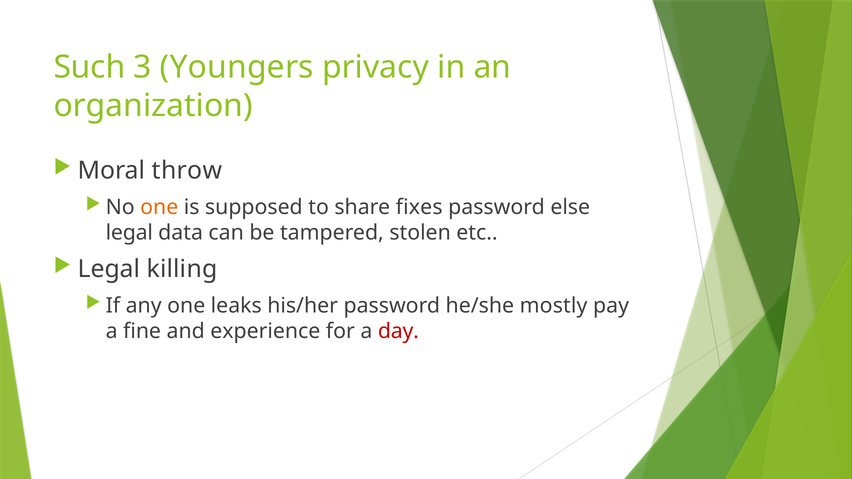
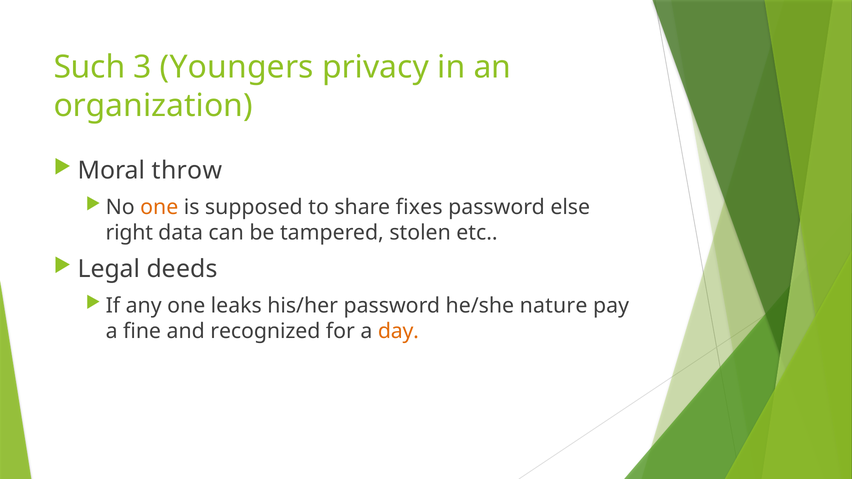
legal: legal -> right (129, 233)
killing: killing -> deeds (182, 269)
mostly: mostly -> nature (554, 306)
experience: experience -> recognized (265, 331)
day colour: red -> orange (398, 331)
